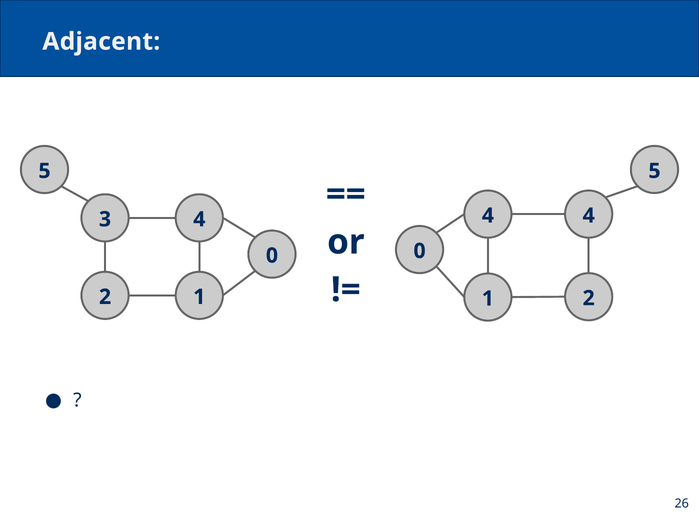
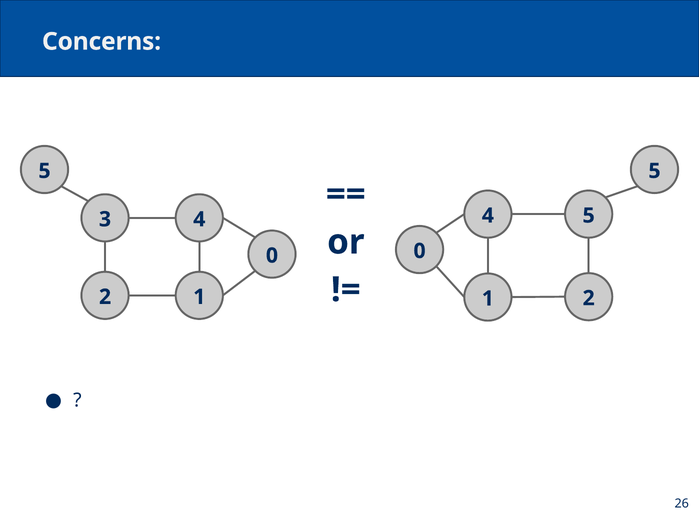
Adjacent: Adjacent -> Concerns (102, 42)
4 4: 4 -> 5 (589, 216)
